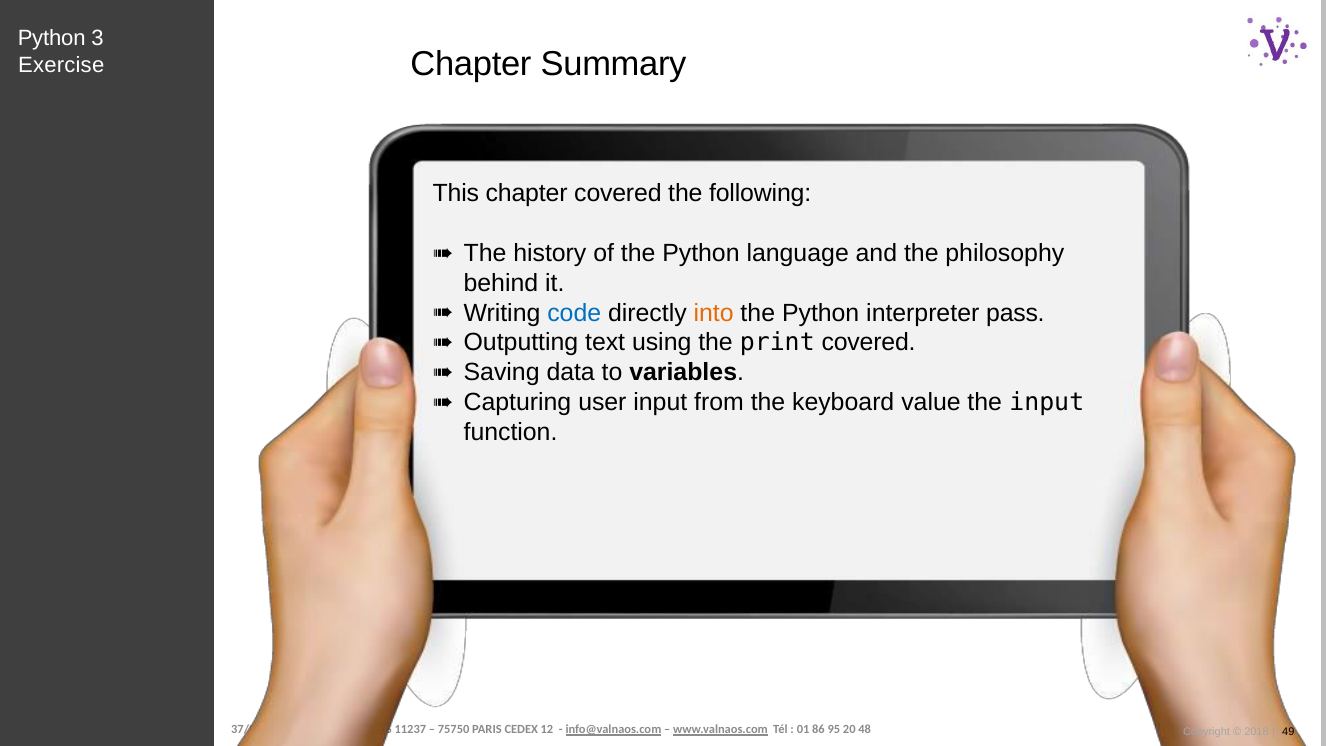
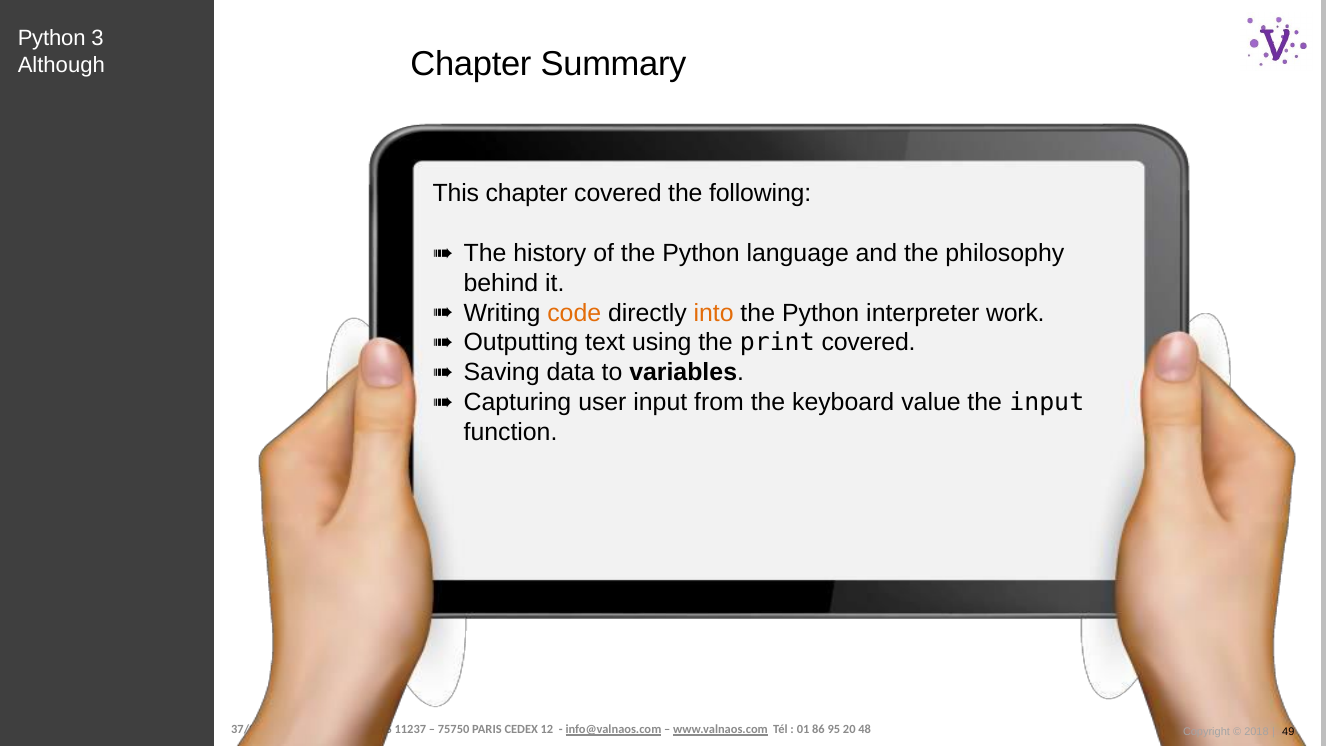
Exercise: Exercise -> Although (61, 65)
code colour: blue -> orange (574, 313)
pass: pass -> work (1015, 313)
